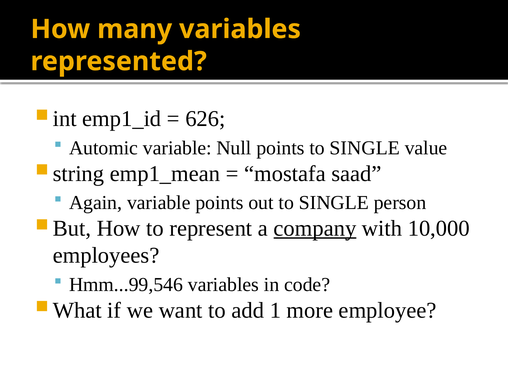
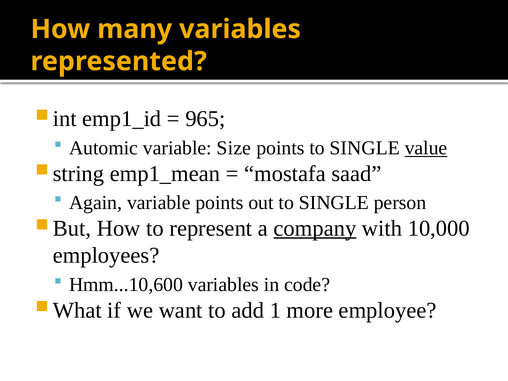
626: 626 -> 965 (205, 119)
Null: Null -> Size (234, 148)
value underline: none -> present (426, 148)
Hmm...99,546: Hmm...99,546 -> Hmm...10,600 (126, 285)
